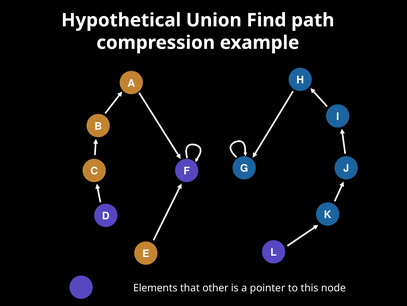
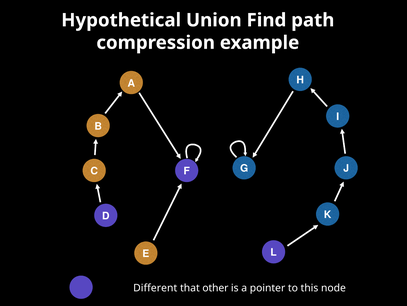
Elements: Elements -> Different (155, 287)
